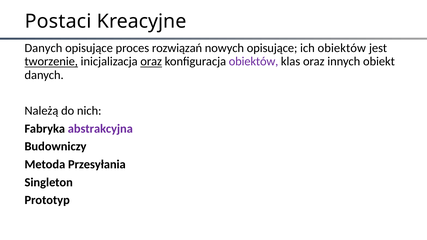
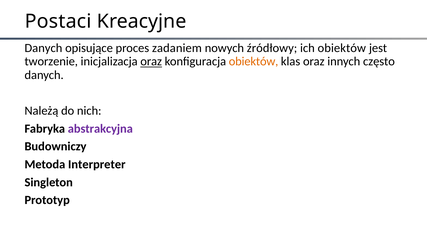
rozwiązań: rozwiązań -> zadaniem (177, 48)
nowych opisujące: opisujące -> źródłowy (272, 48)
tworzenie underline: present -> none (51, 62)
obiektów colour: purple -> orange (254, 62)
obiekt: obiekt -> często (379, 62)
Przesyłania: Przesyłania -> Interpreter (97, 165)
